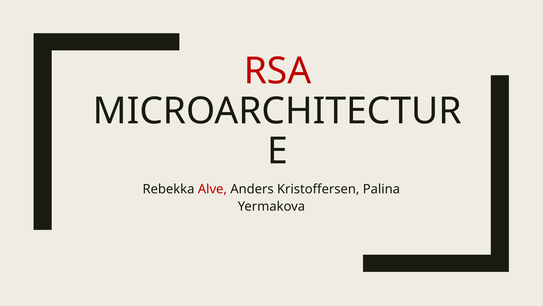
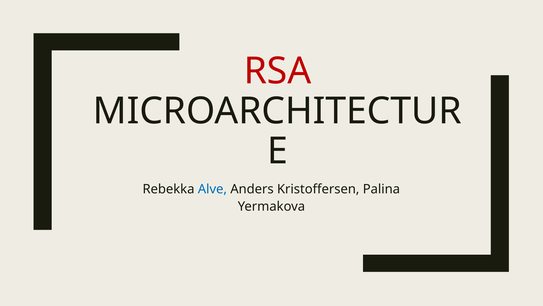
Alve colour: red -> blue (212, 189)
